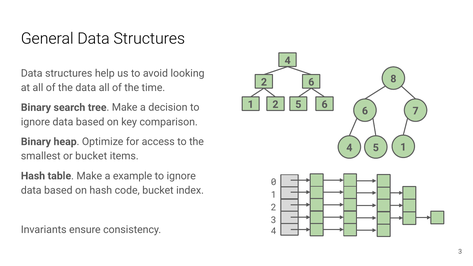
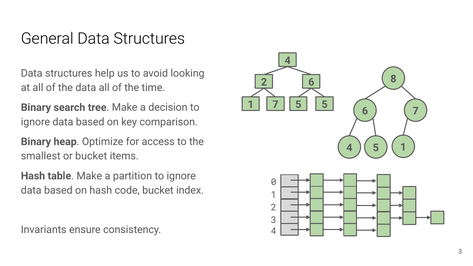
2: 2 -> 7 (275, 104)
5 6: 6 -> 5 (325, 104)
example: example -> partition (133, 176)
